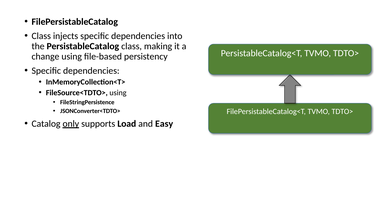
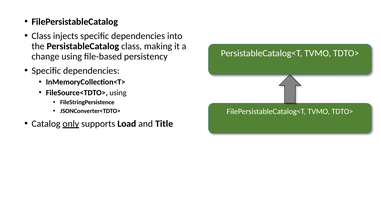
Easy: Easy -> Title (164, 124)
